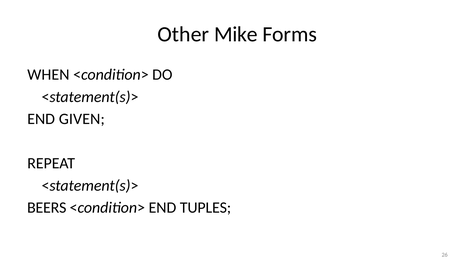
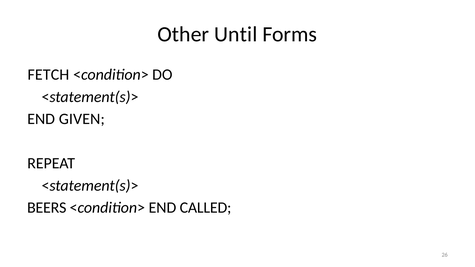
Mike: Mike -> Until (236, 34)
WHEN: WHEN -> FETCH (48, 75)
TUPLES: TUPLES -> CALLED (205, 208)
